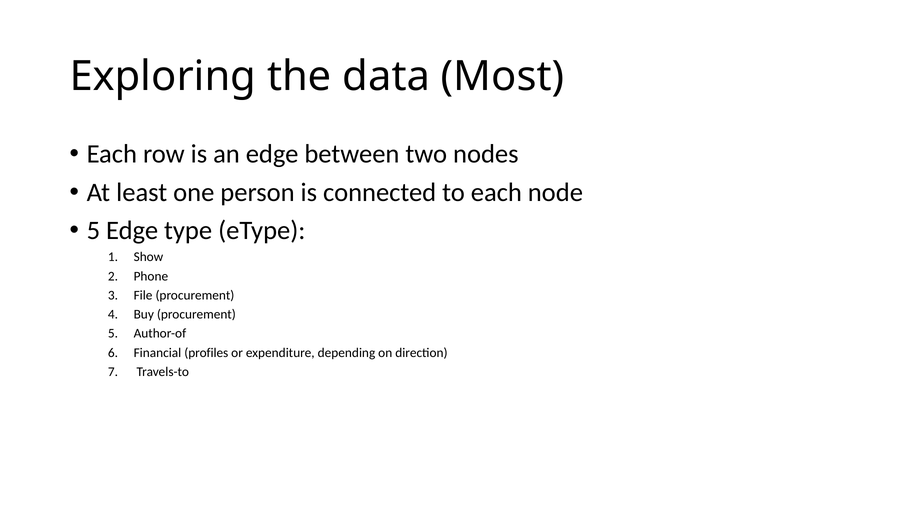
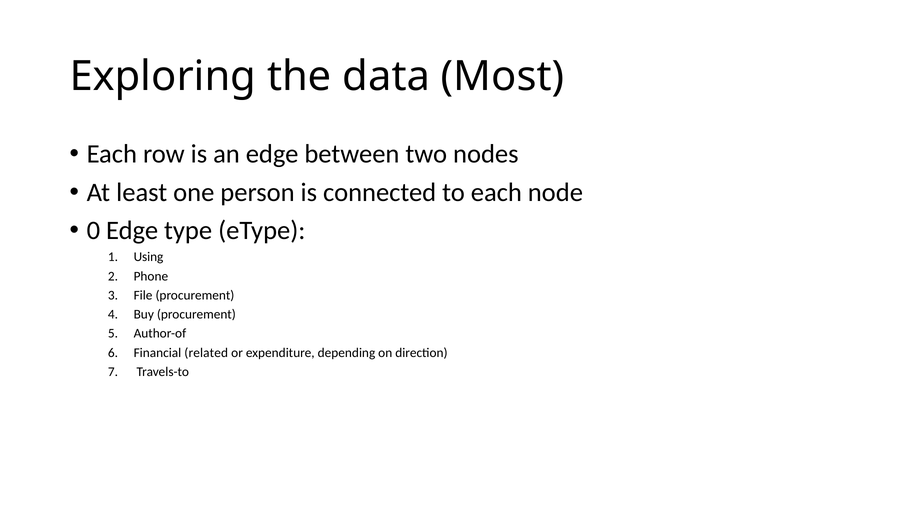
5: 5 -> 0 (93, 231)
Show: Show -> Using (148, 257)
profiles: profiles -> related (206, 353)
